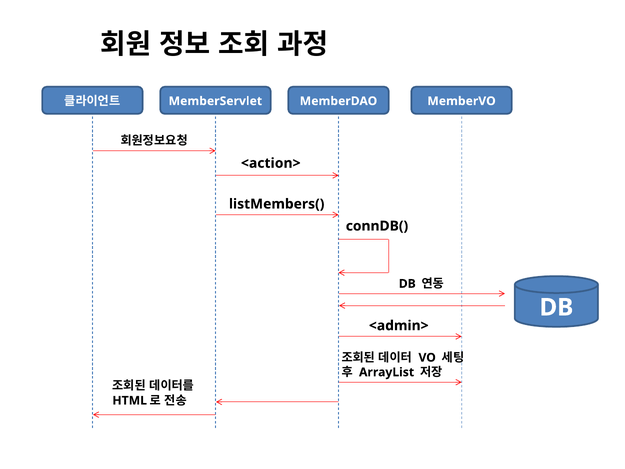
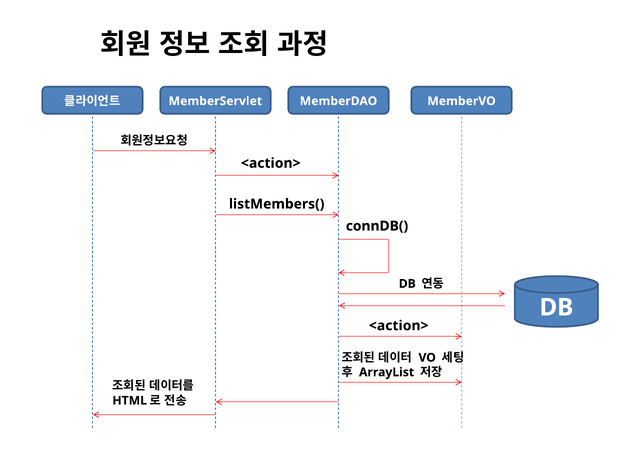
<admin>: <admin> -> <action> (399, 325)
